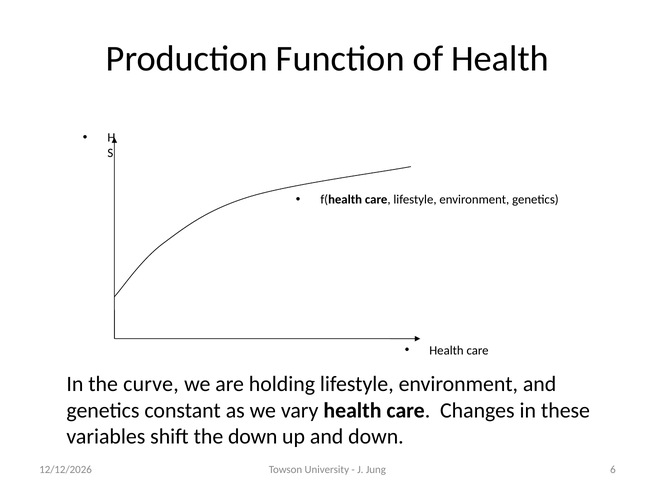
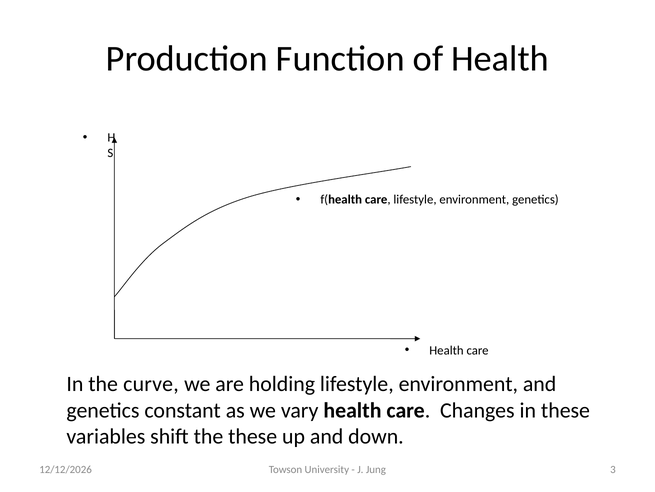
the down: down -> these (253, 436)
6: 6 -> 3 (613, 469)
